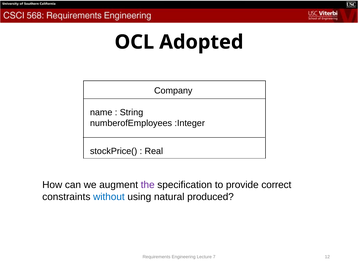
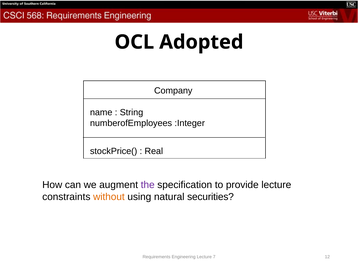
provide correct: correct -> lecture (276, 184)
without colour: blue -> orange (109, 196)
produced: produced -> securities (211, 196)
